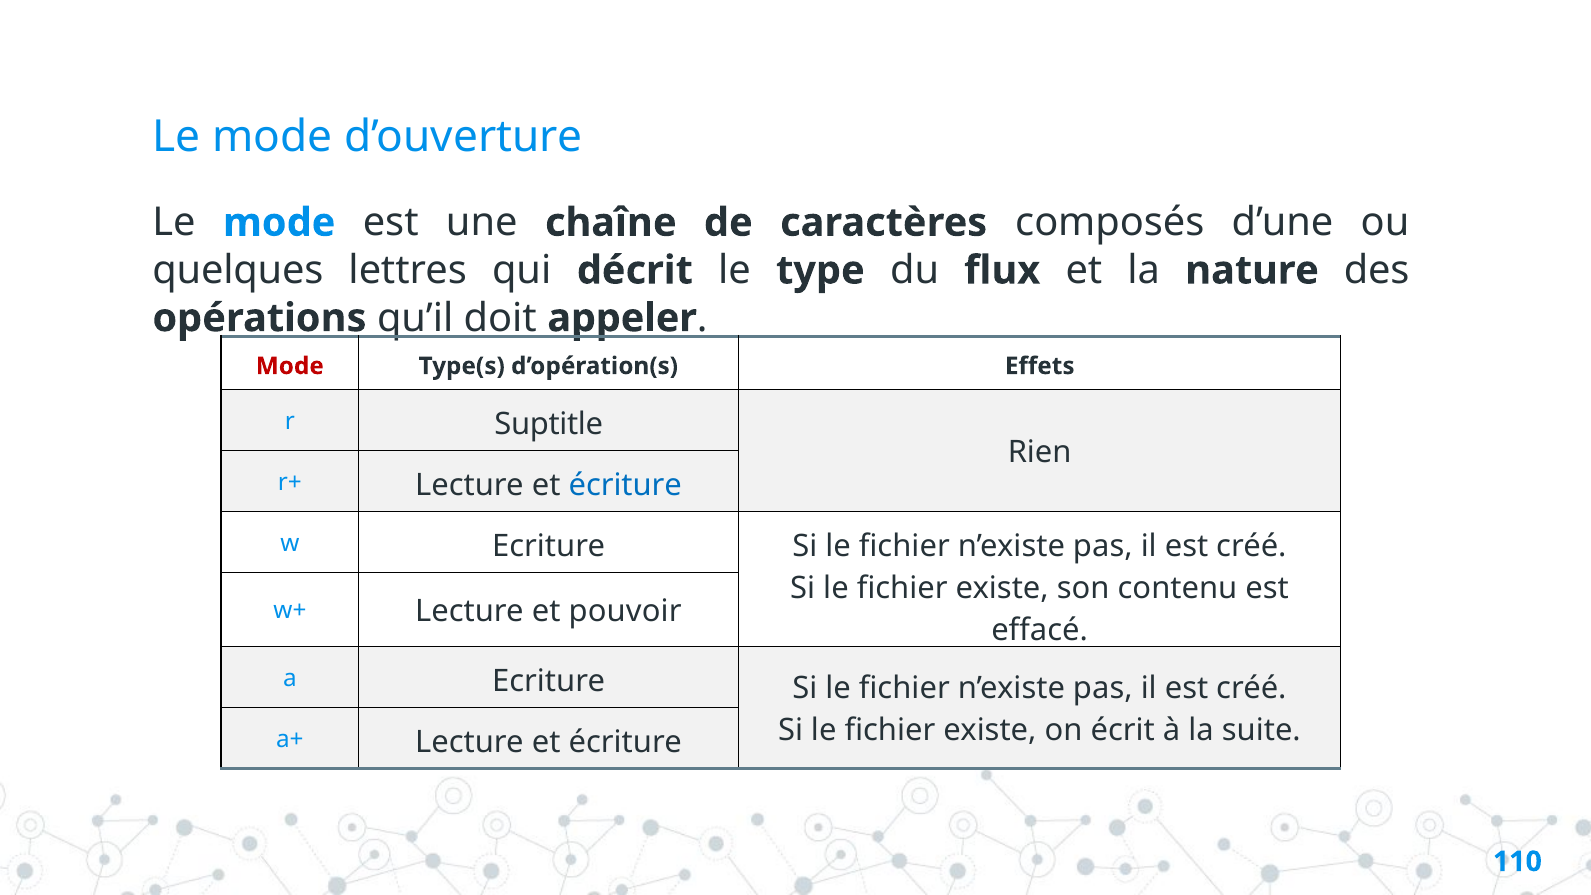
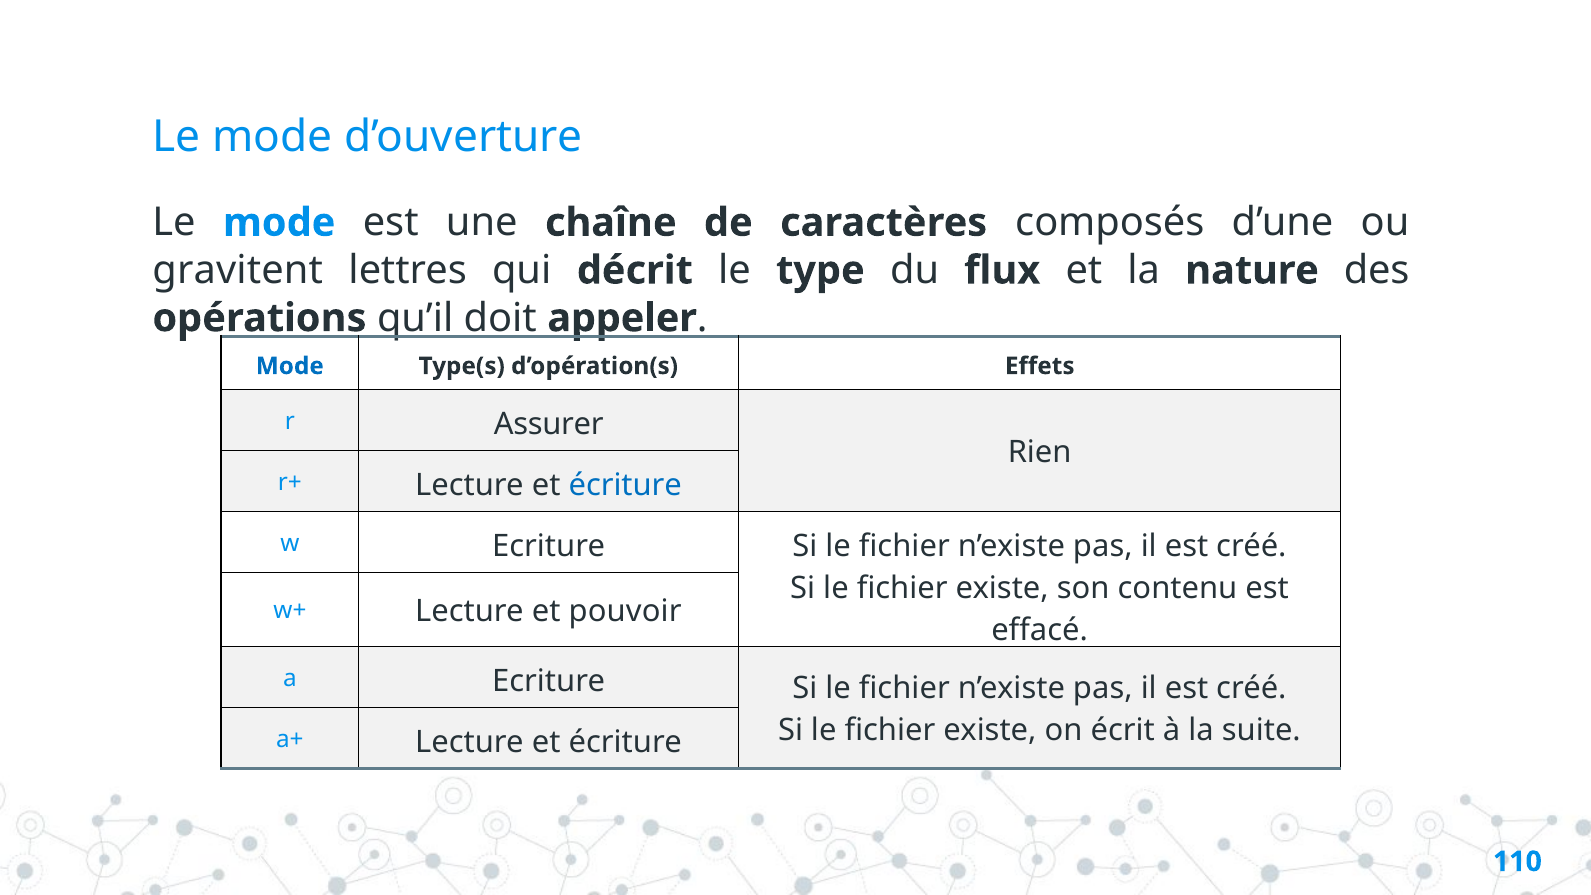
quelques: quelques -> gravitent (238, 270)
Mode colour: red -> blue (290, 366)
Suptitle: Suptitle -> Assurer (549, 424)
